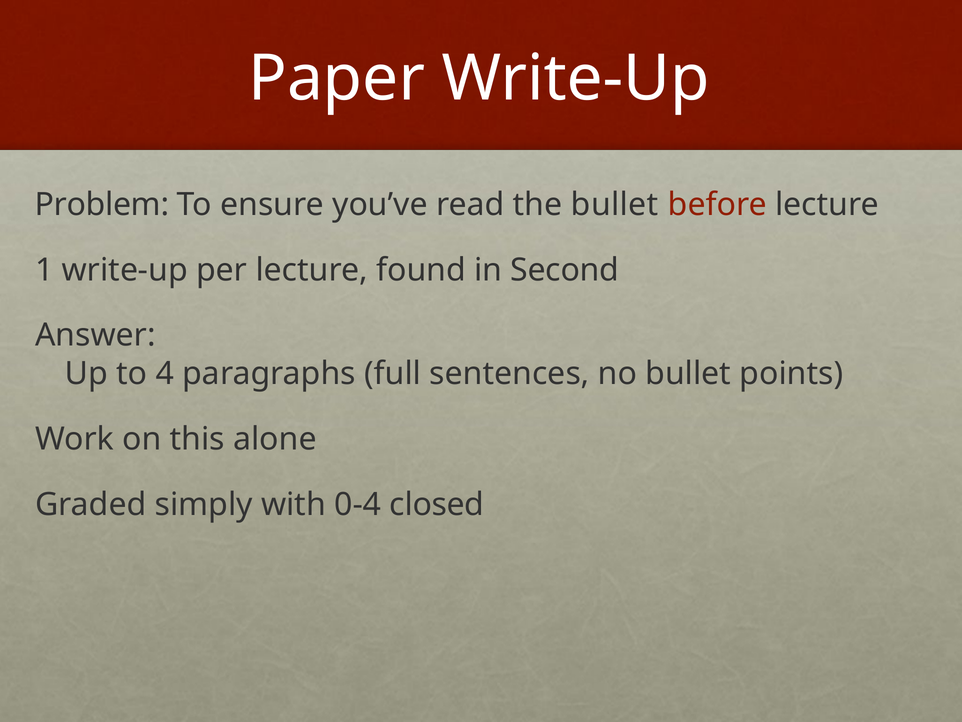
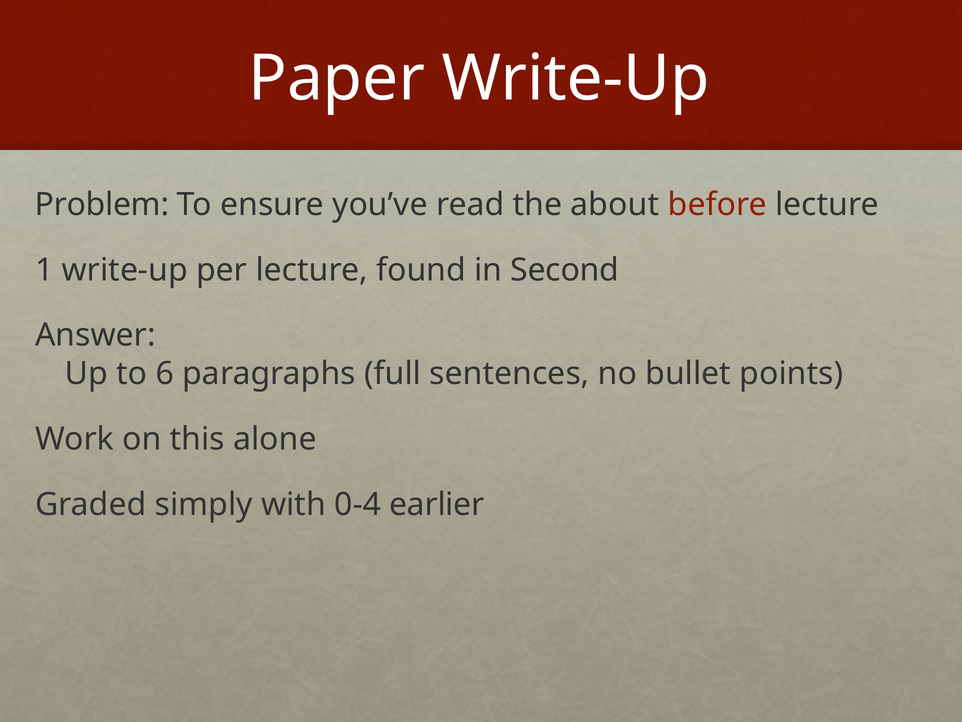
the bullet: bullet -> about (615, 205)
4: 4 -> 6 (165, 374)
closed: closed -> earlier (437, 504)
